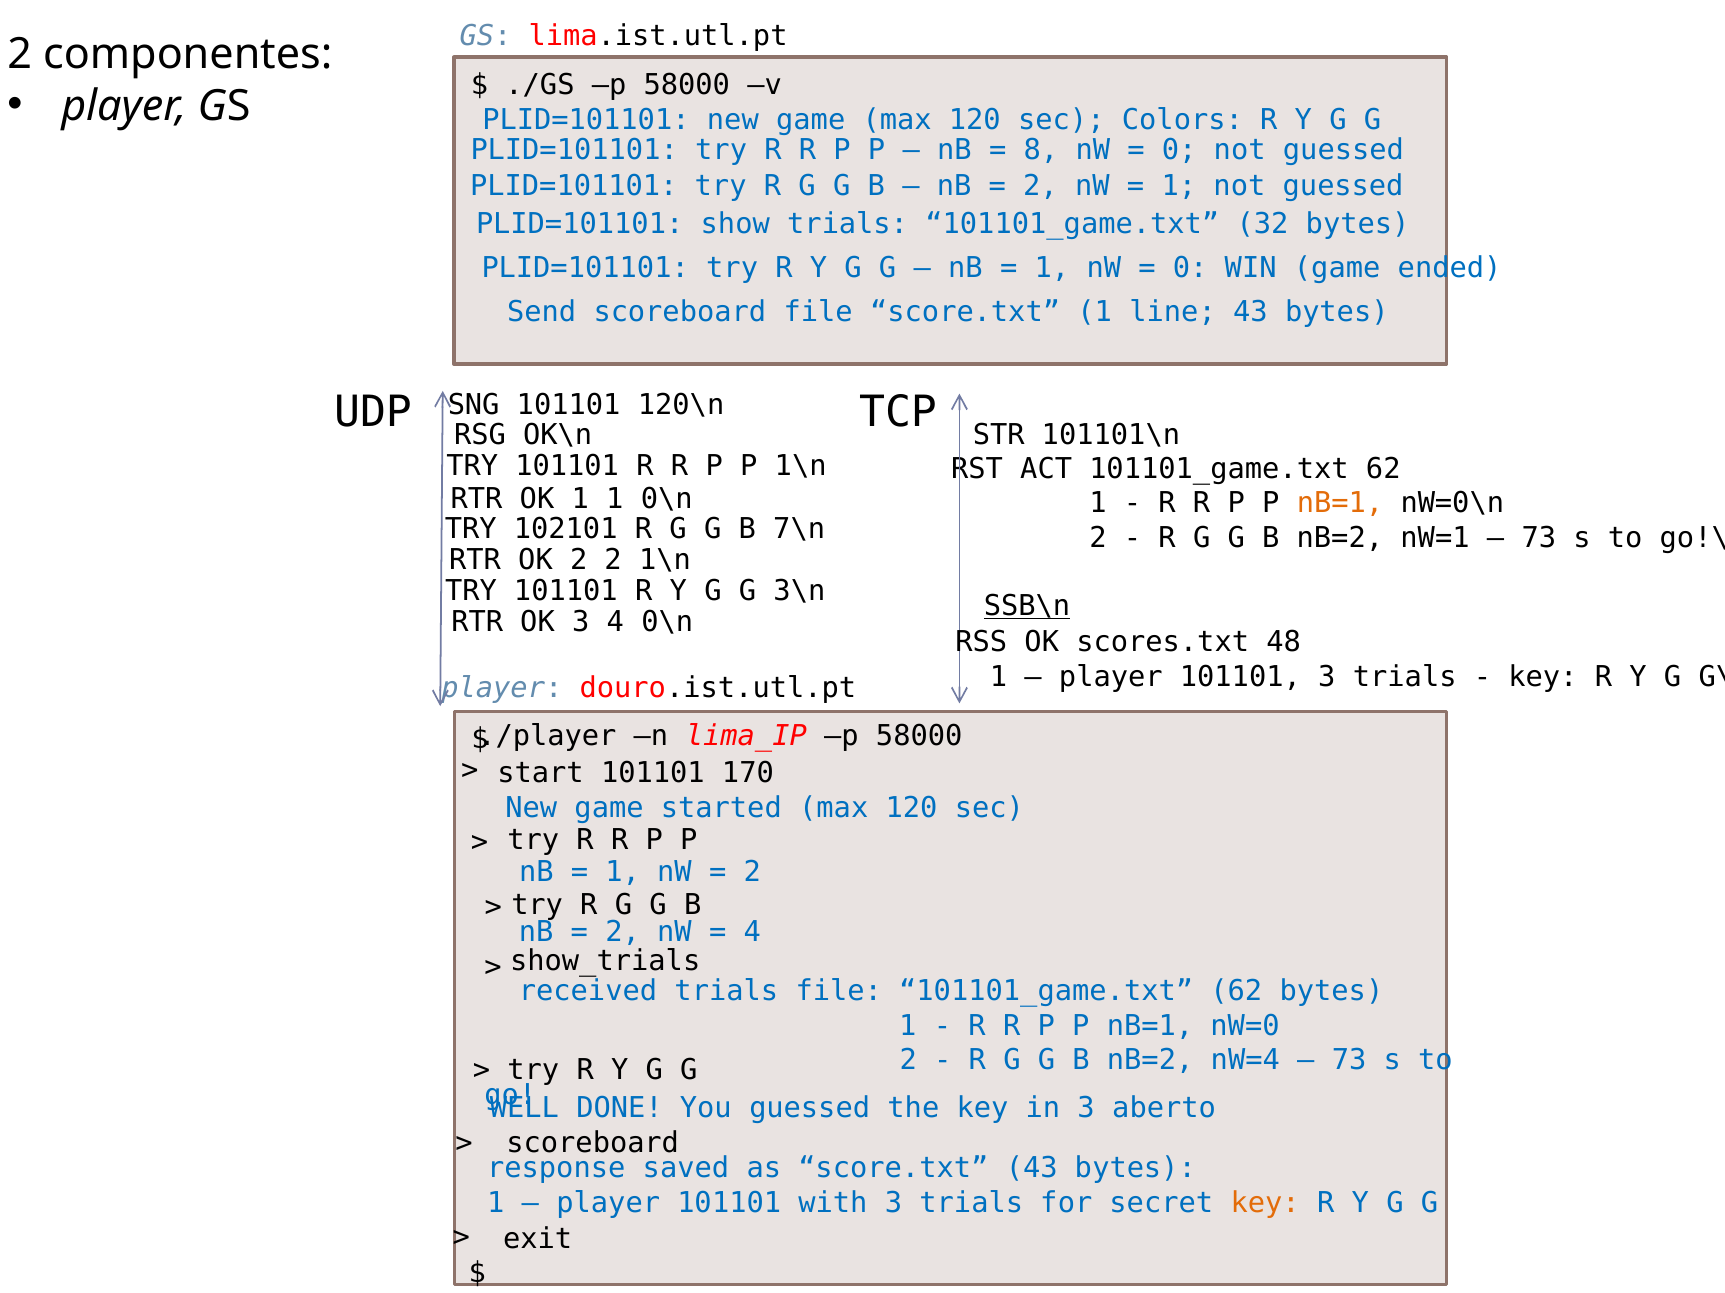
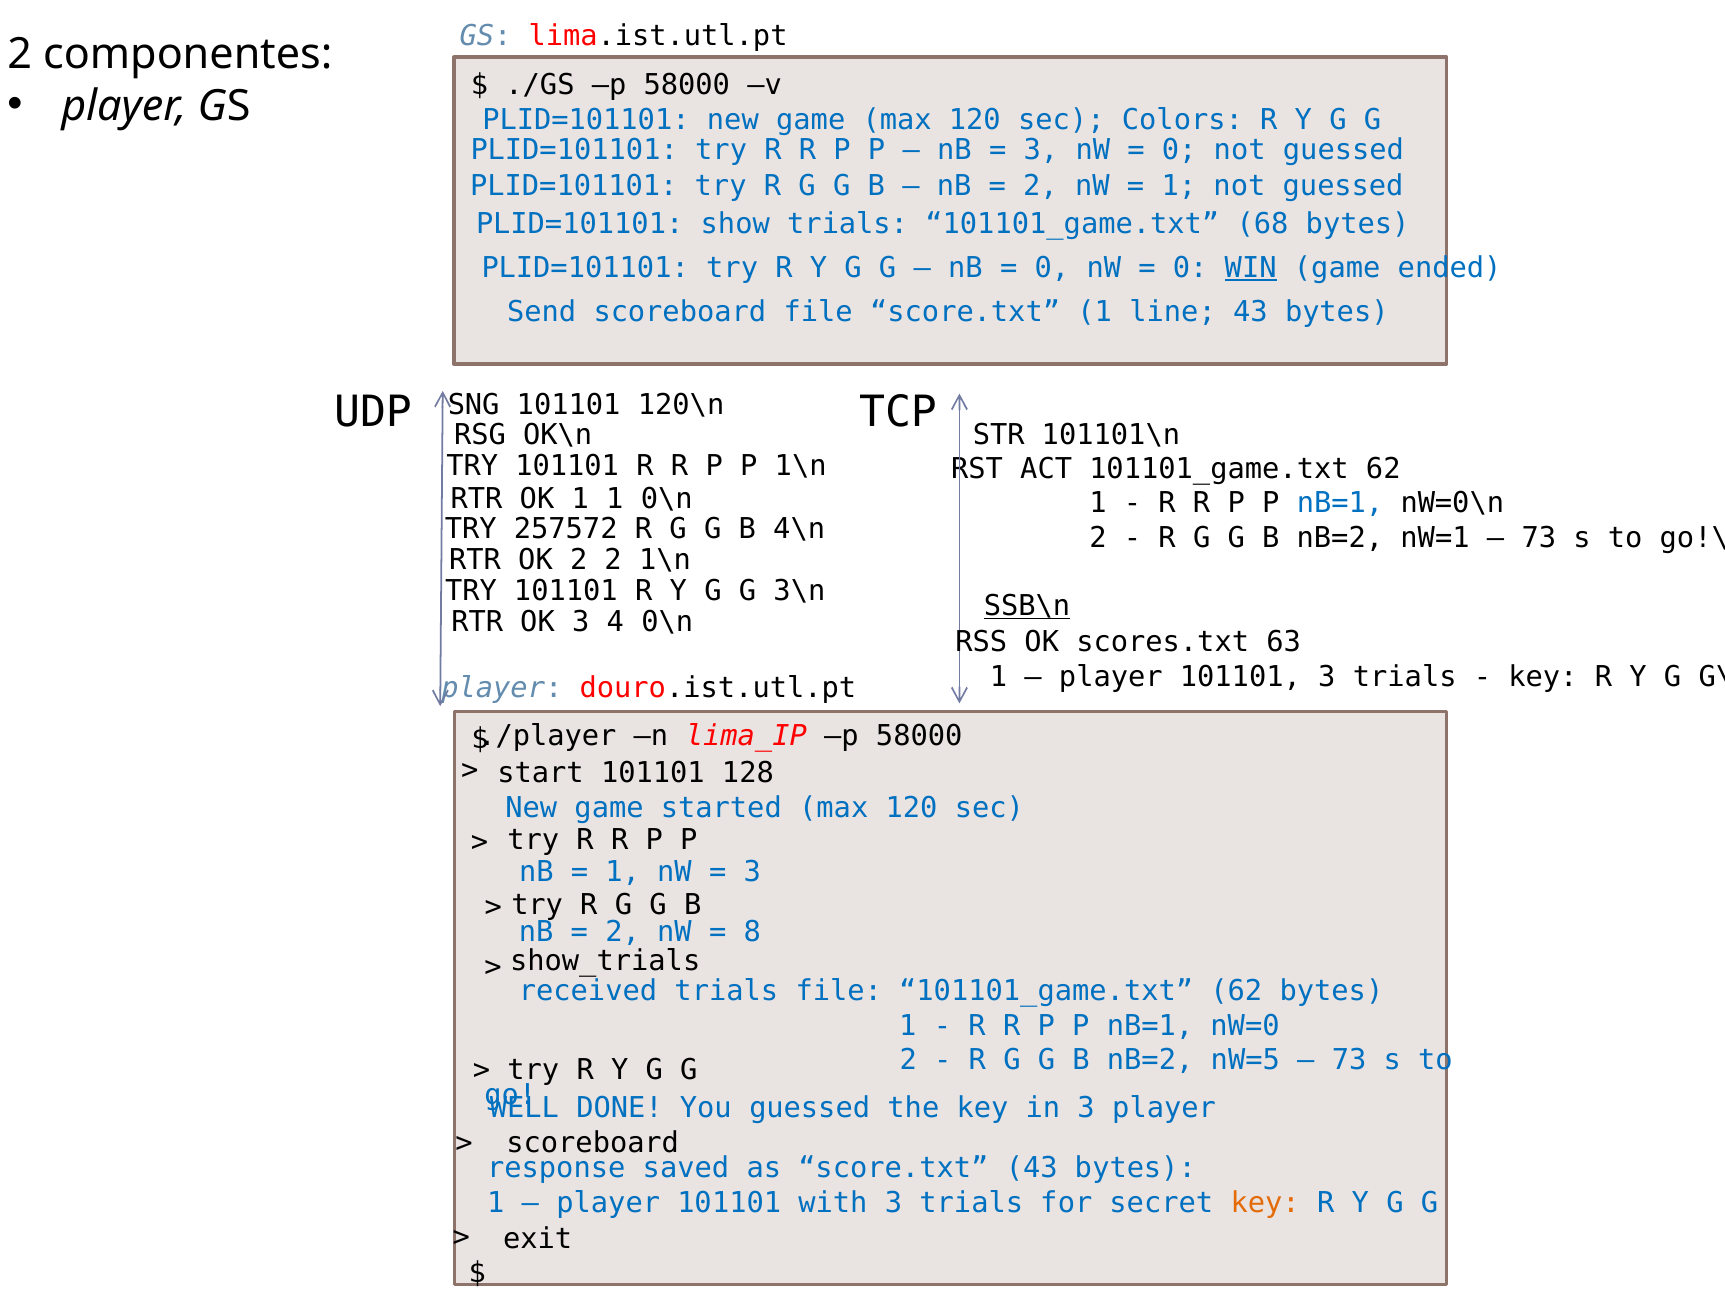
8: 8 -> 3 (1041, 150)
32: 32 -> 68 (1263, 224)
1: 1 -> 0 (1052, 268)
WIN underline: none -> present (1251, 268)
nB=1 colour: orange -> blue (1340, 504)
102101: 102101 -> 257572 (566, 529)
7\n: 7\n -> 4\n (799, 529)
48: 48 -> 63 (1284, 643)
170: 170 -> 128 (748, 773)
2: 2 -> 3 (752, 873)
4: 4 -> 8 (752, 933)
nW=4: nW=4 -> nW=5 (1245, 1061)
3 aberto: aberto -> player (1164, 1109)
